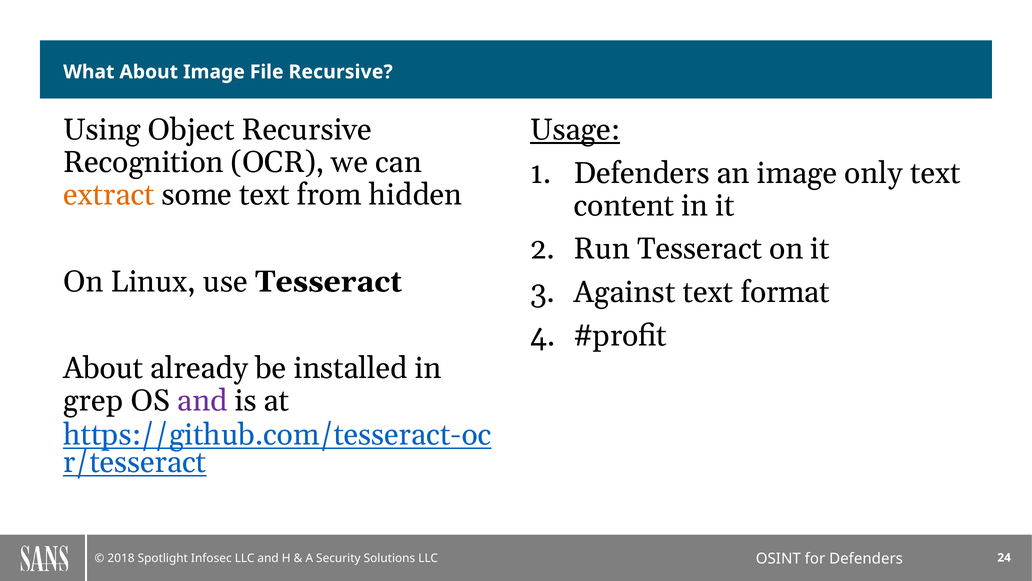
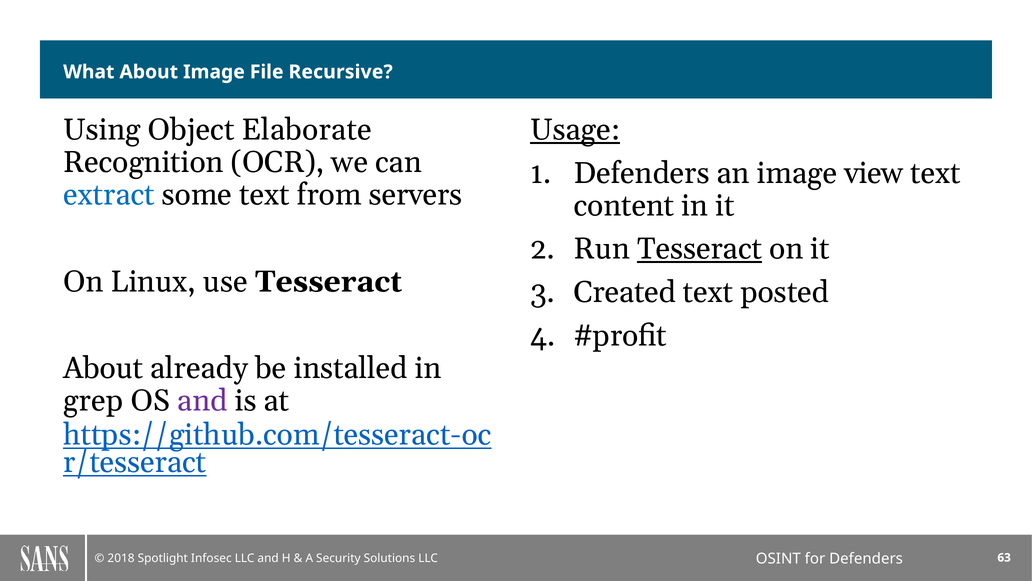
Object Recursive: Recursive -> Elaborate (307, 130)
only: only -> view (874, 173)
extract colour: orange -> blue (109, 195)
hidden: hidden -> servers (416, 195)
Tesseract underline: none -> present (700, 249)
Against: Against -> Created (625, 292)
format: format -> posted (785, 292)
24: 24 -> 63 (1004, 557)
